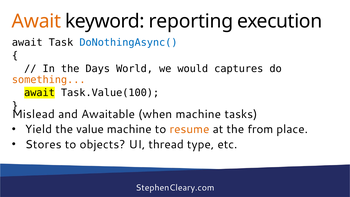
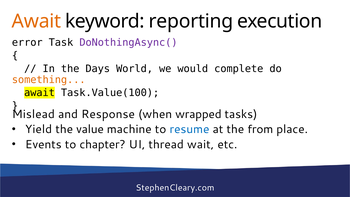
await: await -> error (27, 42)
DoNothingAsync( colour: blue -> purple (128, 42)
captures: captures -> complete (239, 69)
Awaitable: Awaitable -> Response (108, 114)
when machine: machine -> wrapped (198, 114)
resume colour: orange -> blue (189, 129)
Stores: Stores -> Events (43, 144)
objects: objects -> chapter (103, 144)
type: type -> wait (201, 144)
